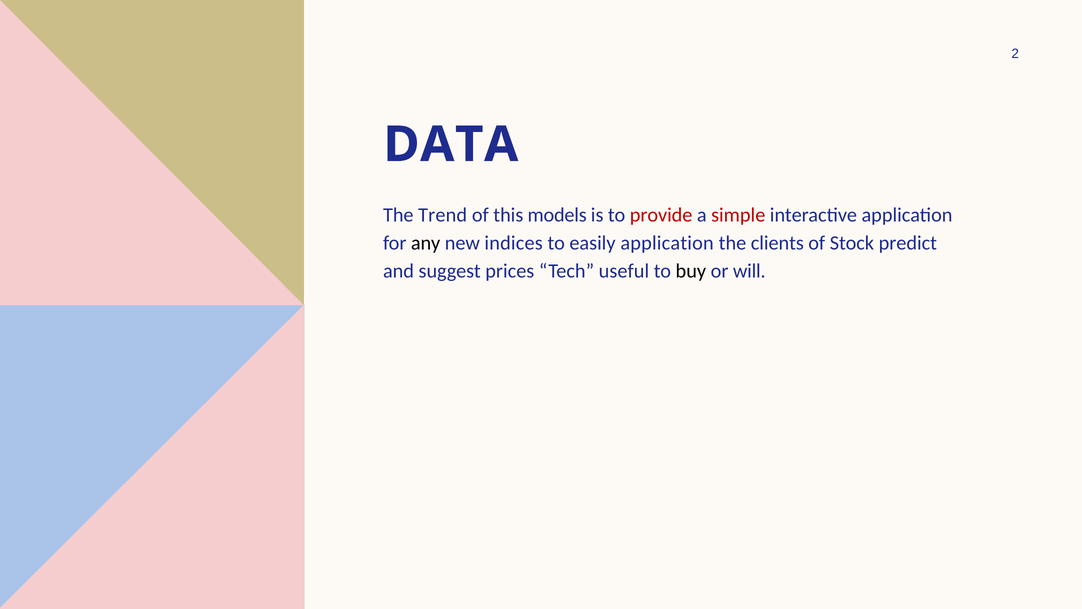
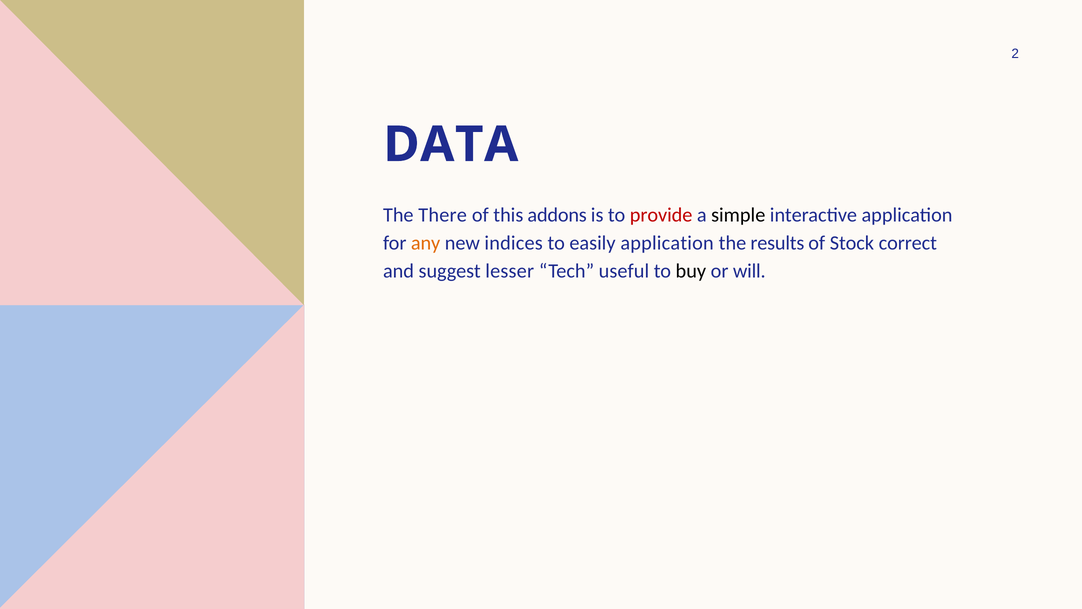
Trend: Trend -> There (443, 215)
models: models -> addons (557, 215)
simple colour: red -> black (738, 215)
any colour: black -> orange (426, 243)
clients: clients -> results (777, 243)
predict: predict -> correct (908, 243)
prices: prices -> lesser (510, 271)
